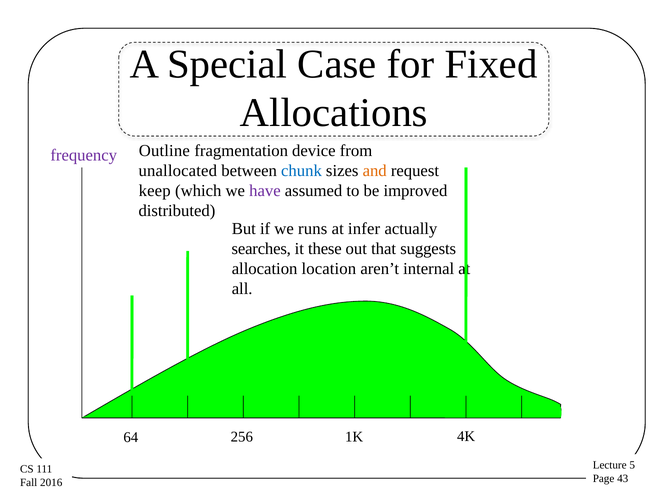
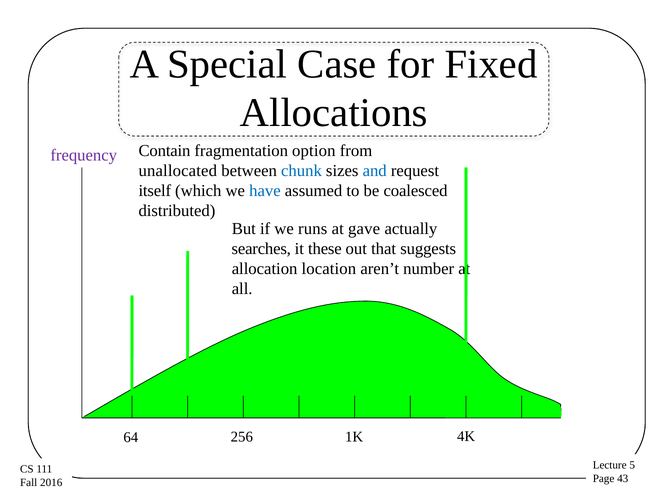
Outline: Outline -> Contain (164, 151)
device: device -> option (314, 151)
and colour: orange -> blue (375, 171)
keep: keep -> itself (155, 191)
have colour: purple -> blue (265, 191)
improved: improved -> coalesced (416, 191)
infer: infer -> gave (364, 229)
internal: internal -> number (429, 269)
